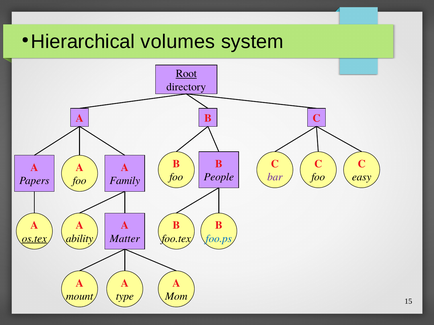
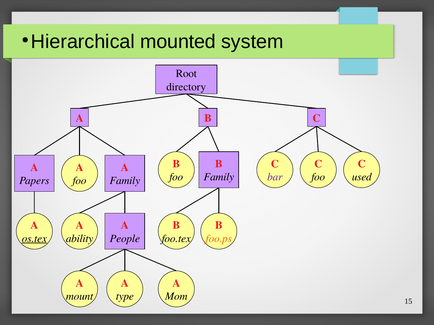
volumes: volumes -> mounted (178, 42)
Root underline: present -> none (186, 74)
People: People -> Family (219, 177)
easy: easy -> used (362, 177)
Matter: Matter -> People (125, 239)
foo.ps colour: blue -> orange (219, 239)
